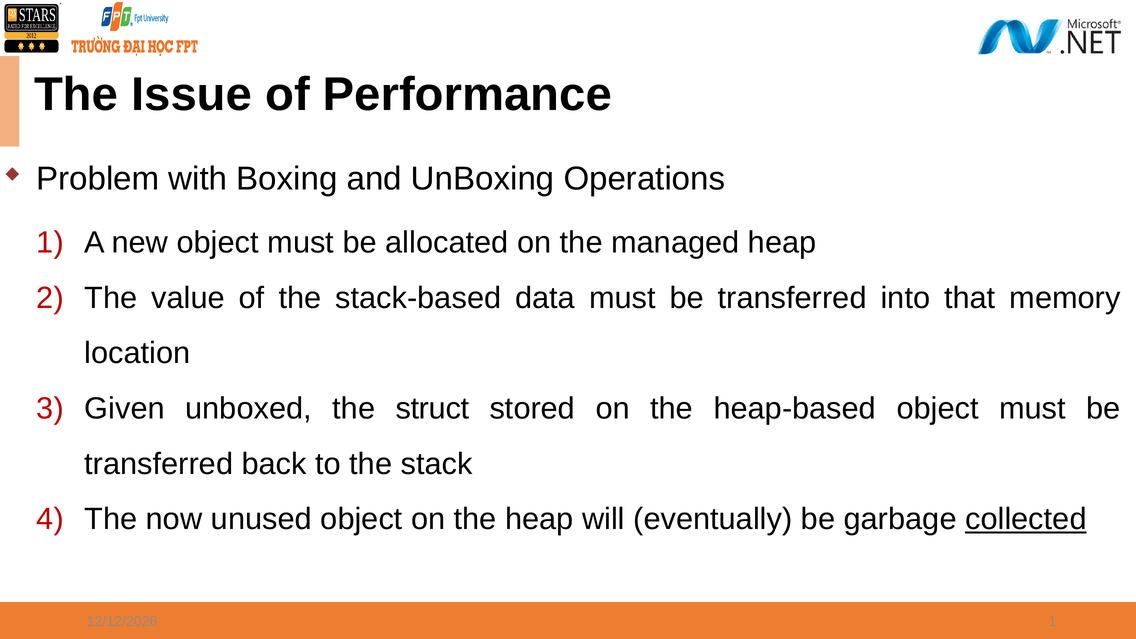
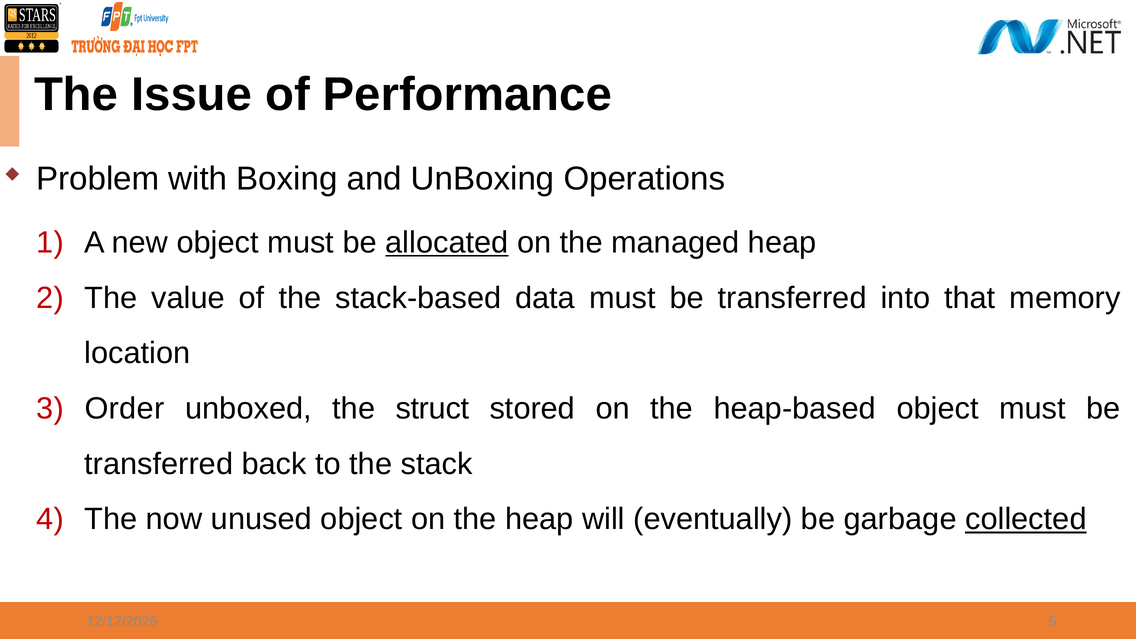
allocated underline: none -> present (447, 243)
Given: Given -> Order (124, 409)
1: 1 -> 5 (1053, 622)
